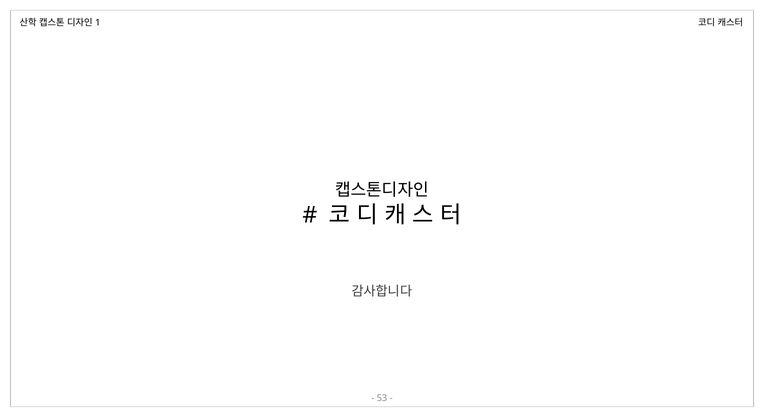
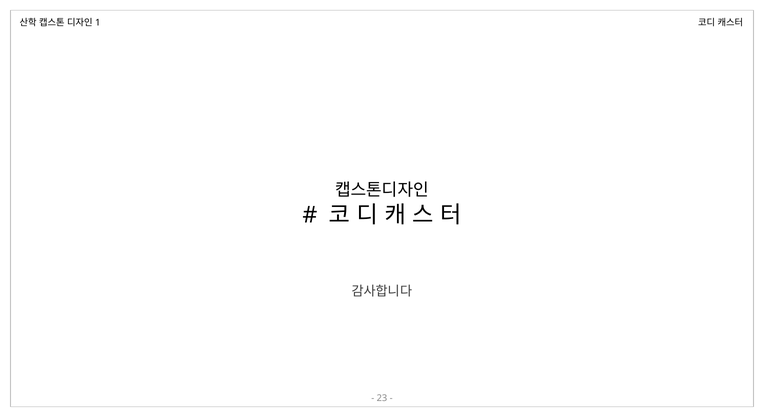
53: 53 -> 23 (382, 398)
